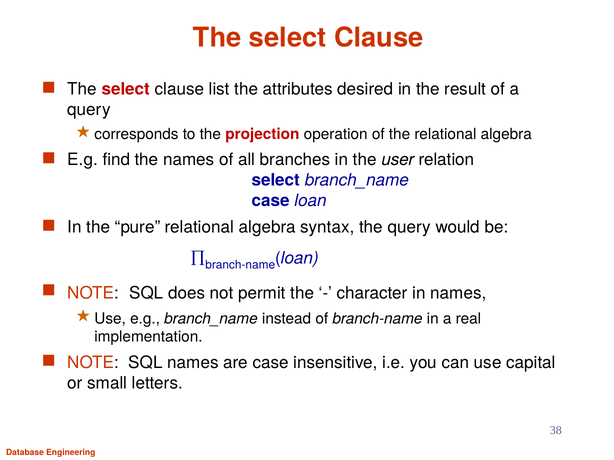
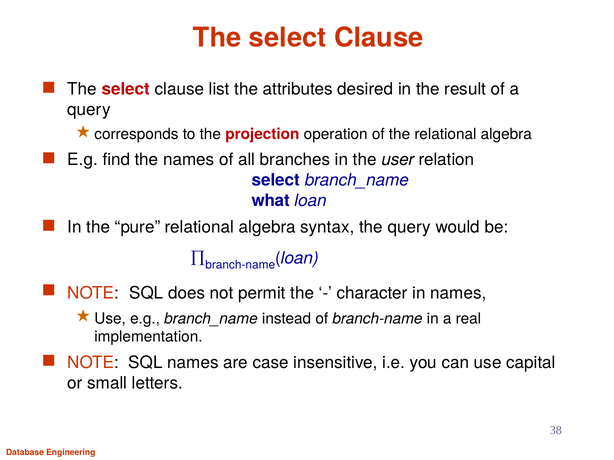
case: case -> what (271, 201)
